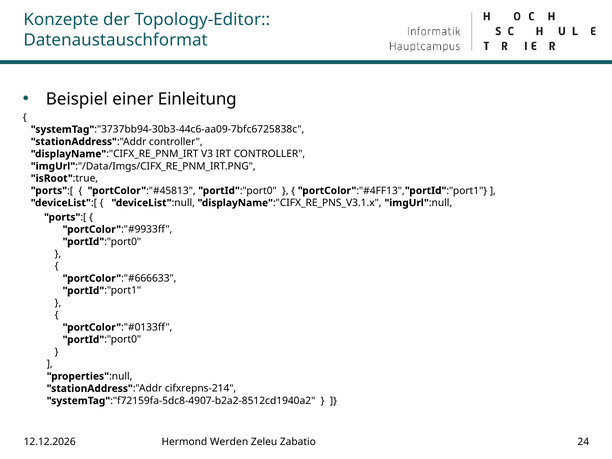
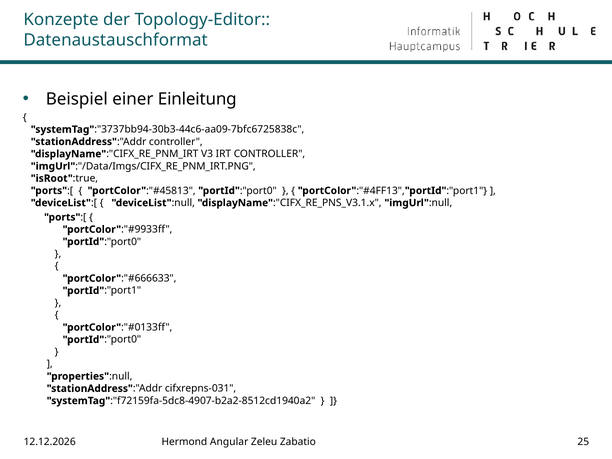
cifxrepns-214: cifxrepns-214 -> cifxrepns-031 (201, 389)
Werden: Werden -> Angular (229, 442)
24: 24 -> 25 (583, 442)
